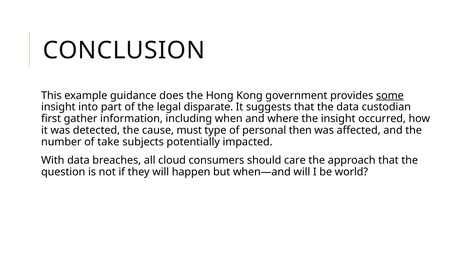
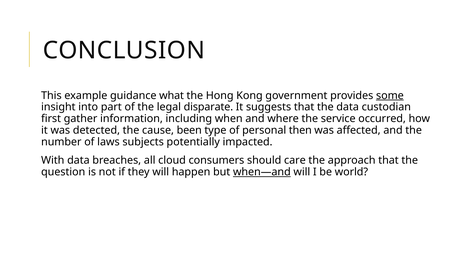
does: does -> what (172, 95)
the insight: insight -> service (338, 119)
must: must -> been (189, 130)
take: take -> laws (108, 142)
when—and underline: none -> present (262, 172)
